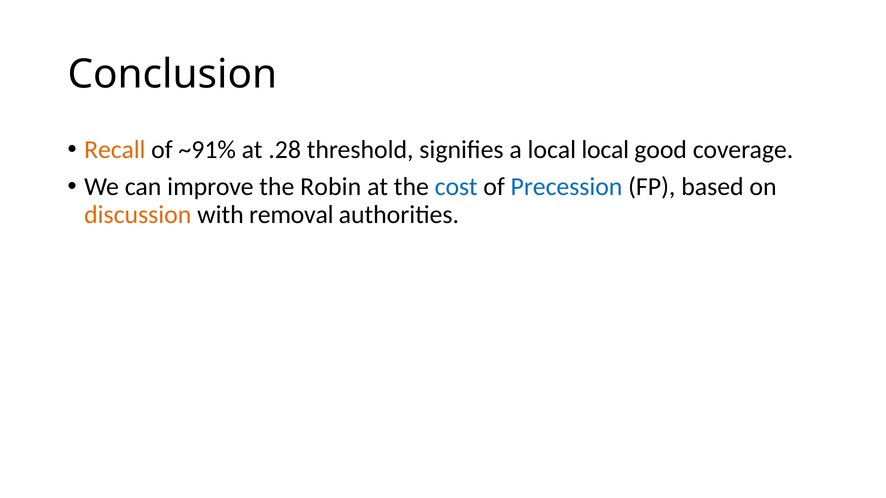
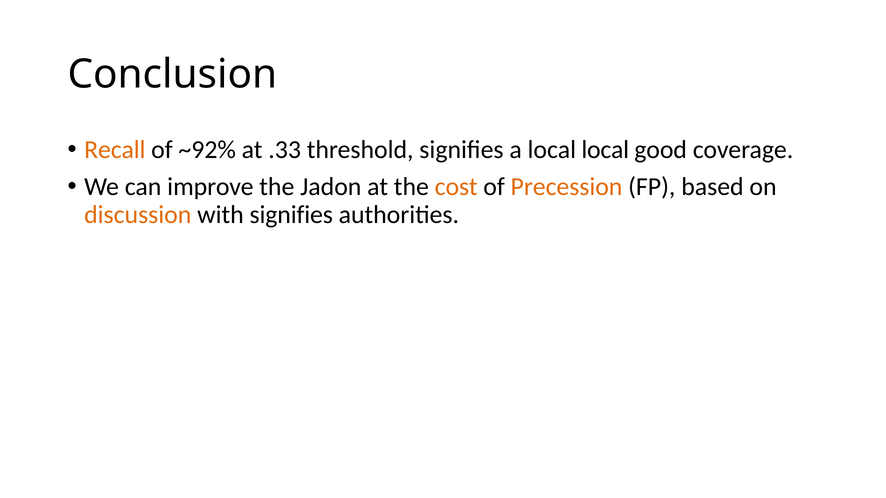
~91%: ~91% -> ~92% (207, 150)
.28: .28 -> .33 (285, 150)
Robin: Robin -> Jadon (331, 187)
cost colour: blue -> orange (456, 187)
Precession colour: blue -> orange (567, 187)
with removal: removal -> signifies (291, 215)
